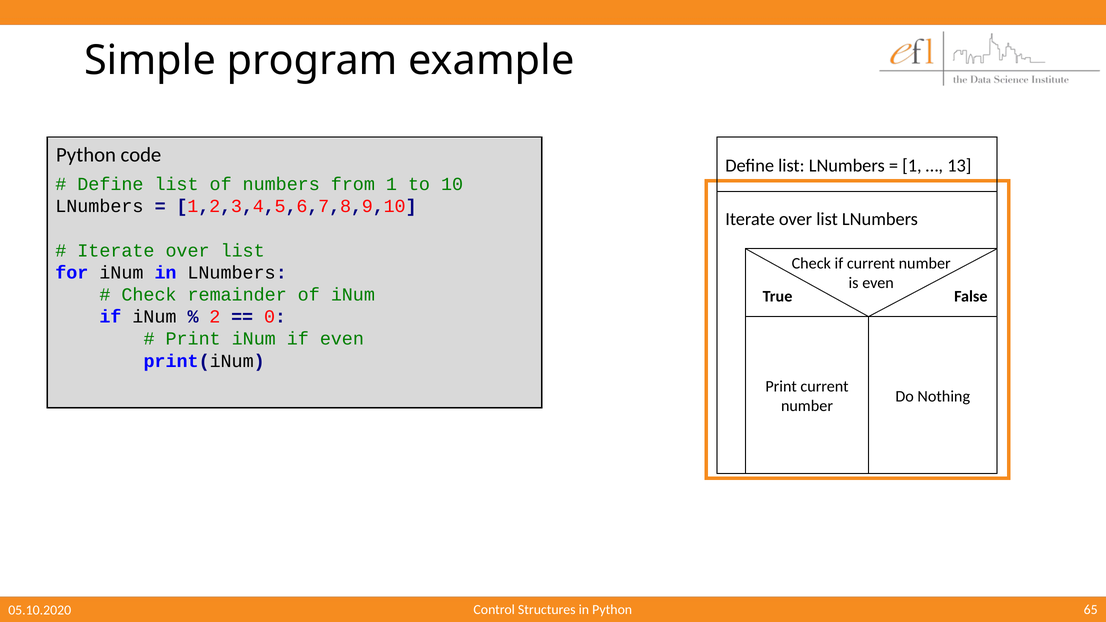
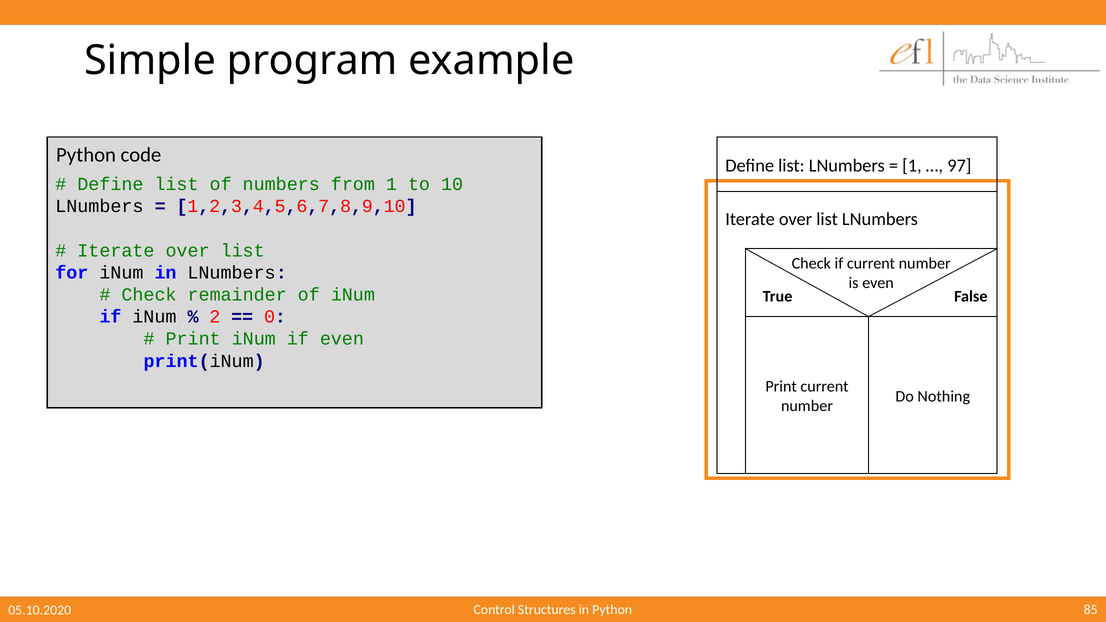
13: 13 -> 97 (959, 166)
65: 65 -> 85 (1091, 610)
